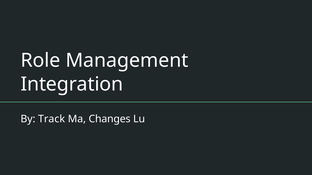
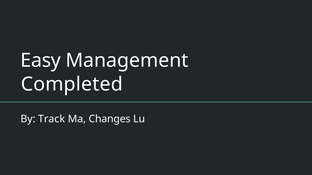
Role: Role -> Easy (41, 61)
Integration: Integration -> Completed (72, 84)
